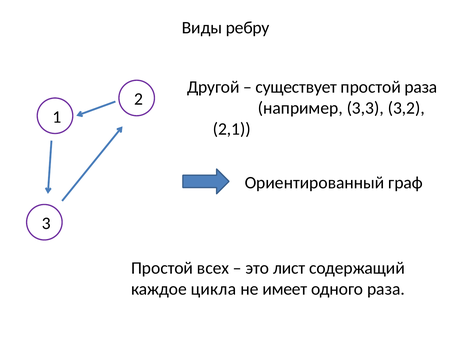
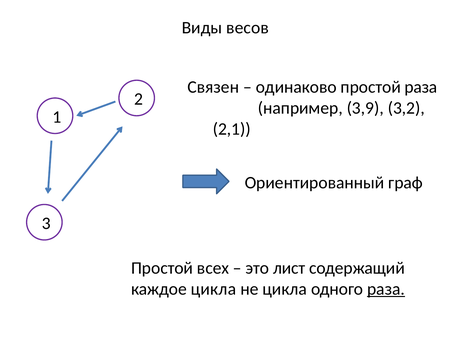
ребру: ребру -> весов (248, 28)
Другой: Другой -> Связен (213, 87)
существует: существует -> одинаково (296, 87)
3,3: 3,3 -> 3,9 (365, 108)
не имеет: имеет -> цикла (285, 289)
раза underline: none -> present (386, 289)
